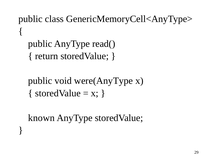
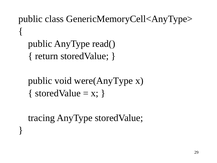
known: known -> tracing (41, 118)
